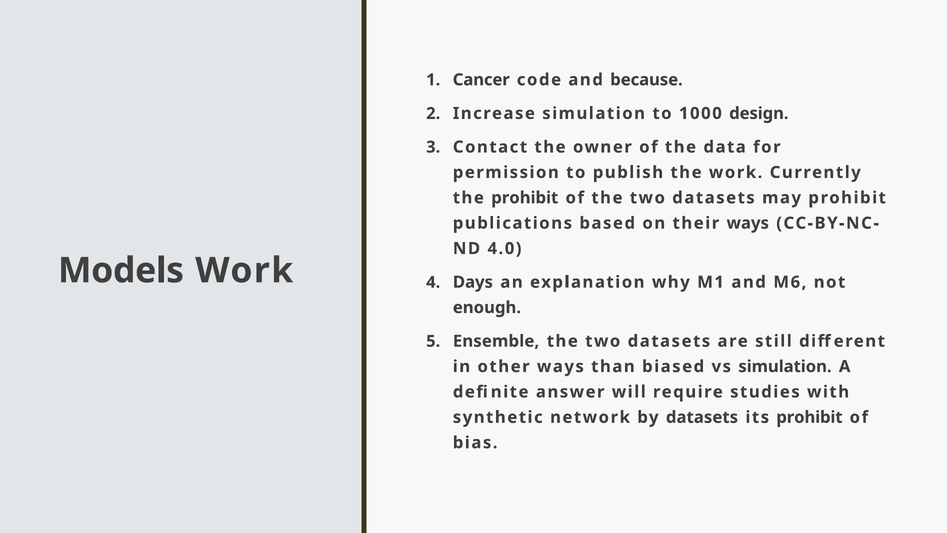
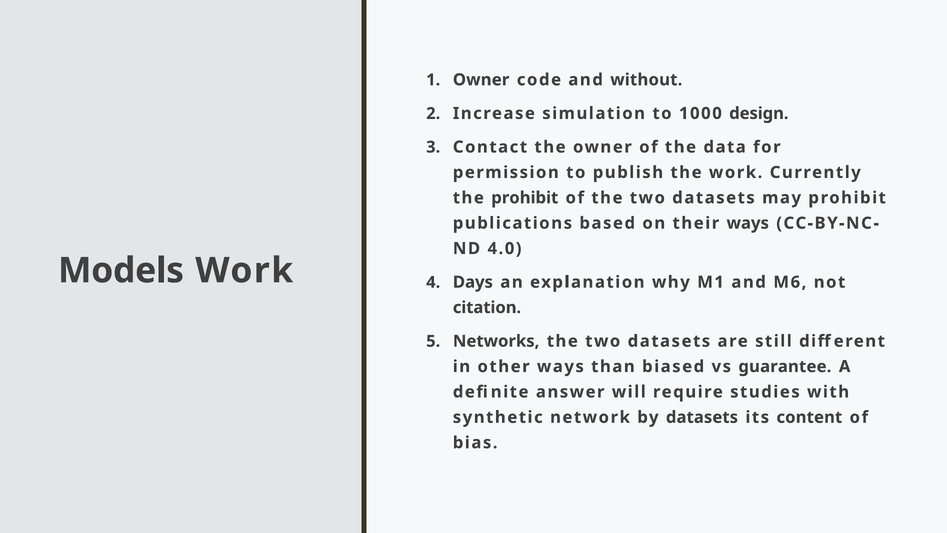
Cancer: Cancer -> Owner (481, 80)
because: because -> without (646, 80)
enough: enough -> citation (487, 307)
Ensemble: Ensemble -> Networks (496, 341)
vs simulation: simulation -> guarantee (785, 366)
its prohibit: prohibit -> content (809, 417)
